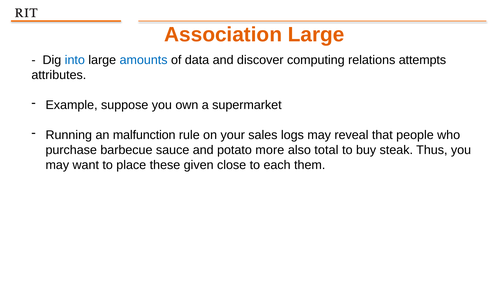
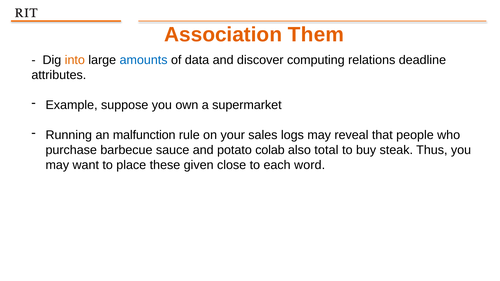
Association Large: Large -> Them (316, 35)
into colour: blue -> orange (75, 60)
attempts: attempts -> deadline (422, 60)
more: more -> colab (270, 150)
them: them -> word (310, 165)
